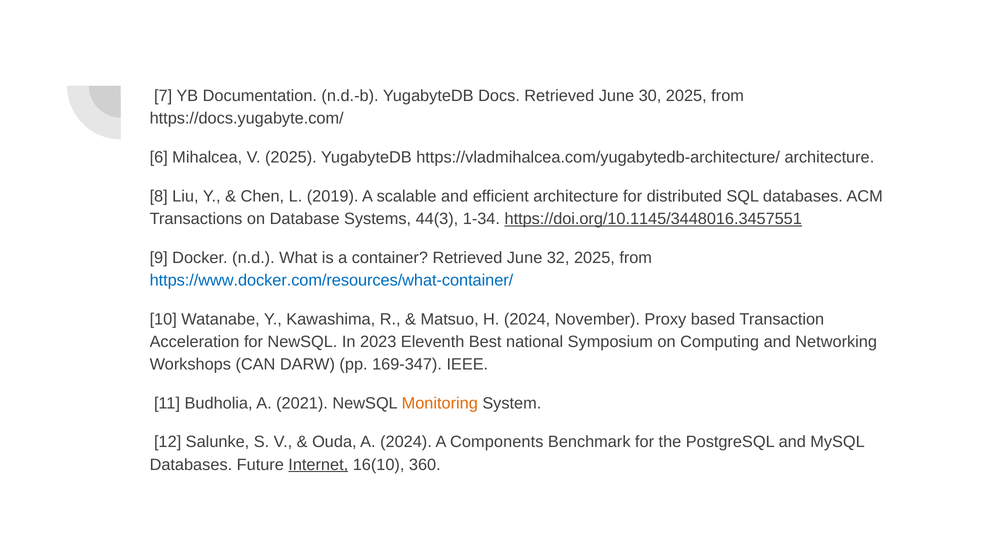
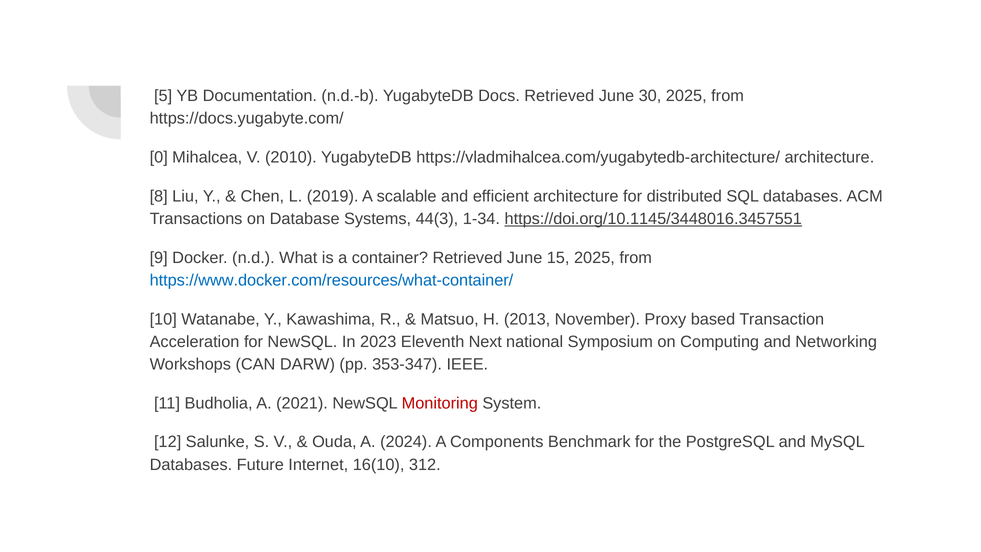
7: 7 -> 5 (163, 96)
6: 6 -> 0 (159, 157)
V 2025: 2025 -> 2010 (291, 157)
32: 32 -> 15 (558, 258)
H 2024: 2024 -> 2013 (527, 319)
Best: Best -> Next (485, 342)
169-347: 169-347 -> 353-347 (407, 364)
Monitoring colour: orange -> red (440, 403)
Internet underline: present -> none (318, 465)
360: 360 -> 312 (425, 465)
